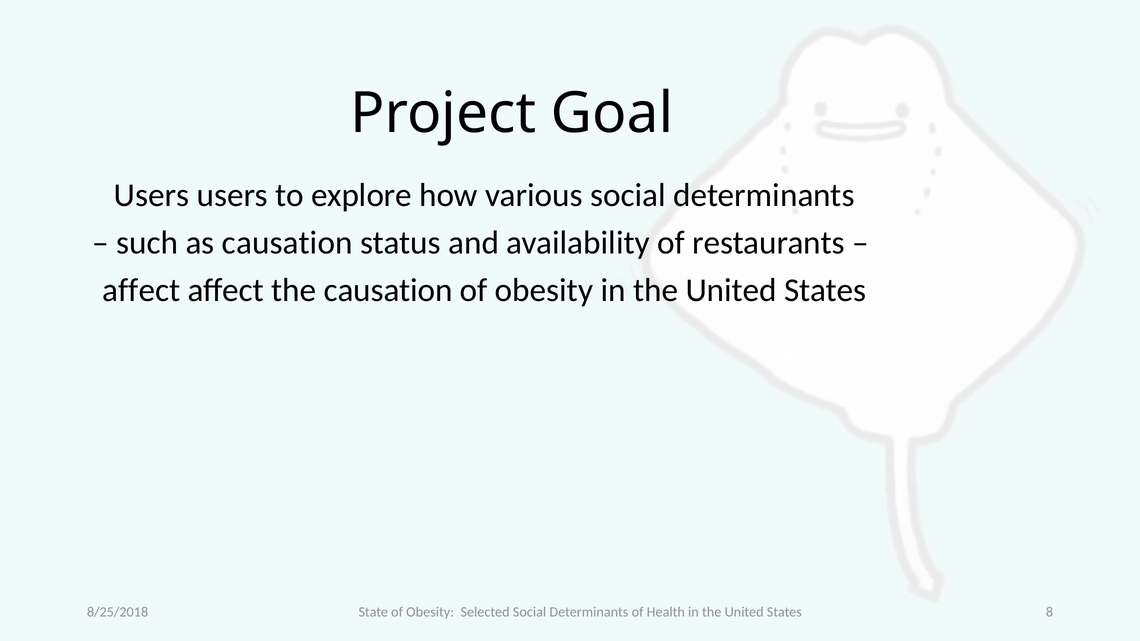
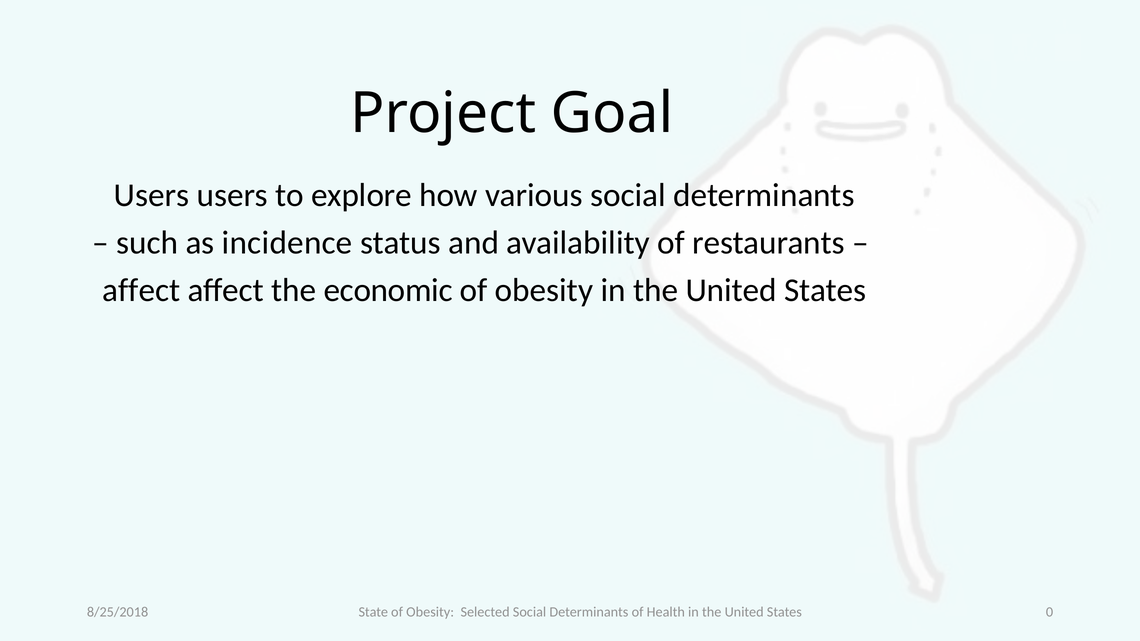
as causation: causation -> incidence (287, 243)
the causation: causation -> economic (388, 291)
8: 8 -> 0 (1050, 612)
